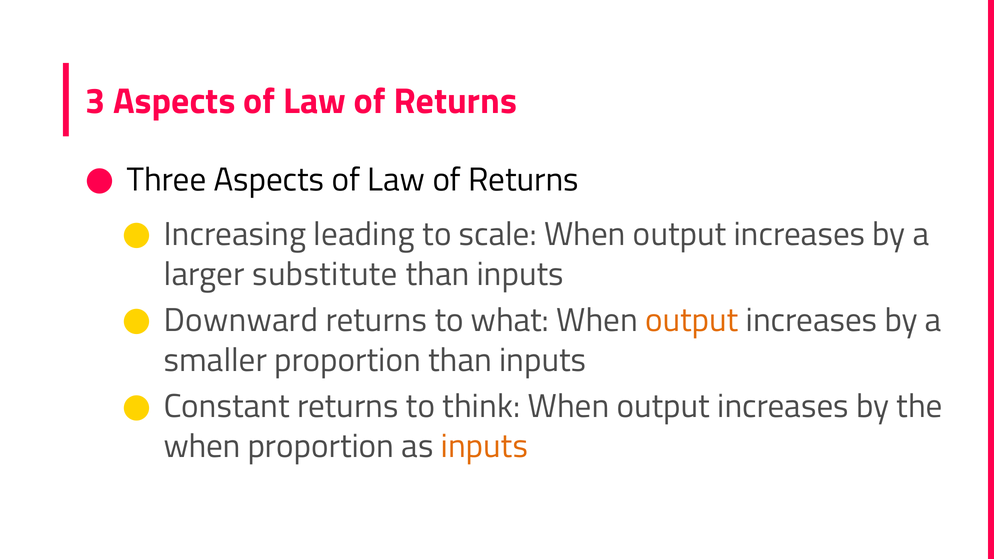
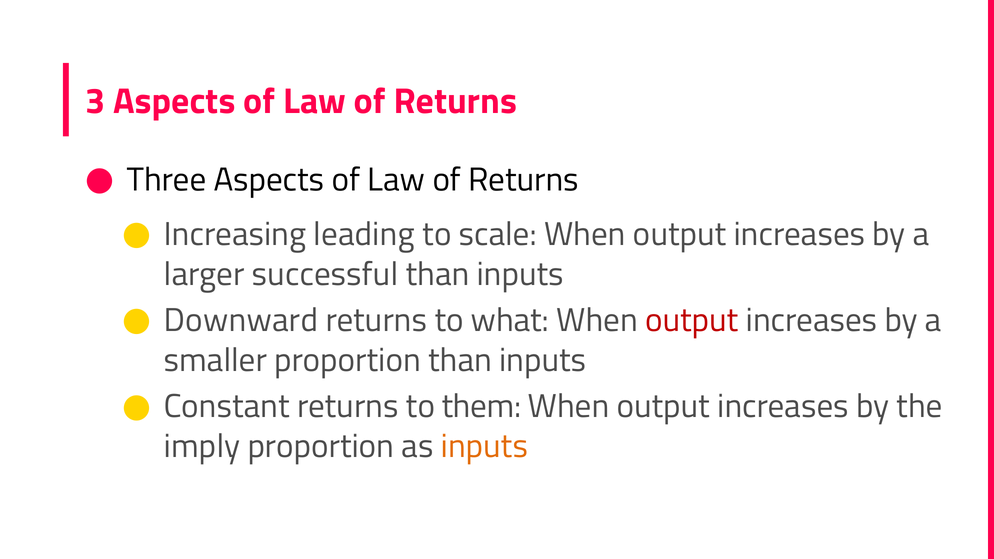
substitute: substitute -> successful (325, 274)
output colour: orange -> red (692, 321)
think: think -> them (482, 407)
when: when -> imply (202, 446)
